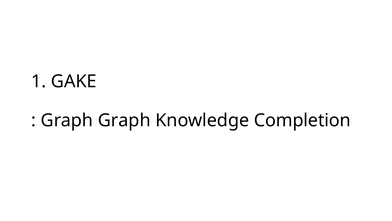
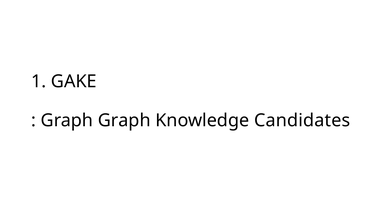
Completion: Completion -> Candidates (302, 120)
